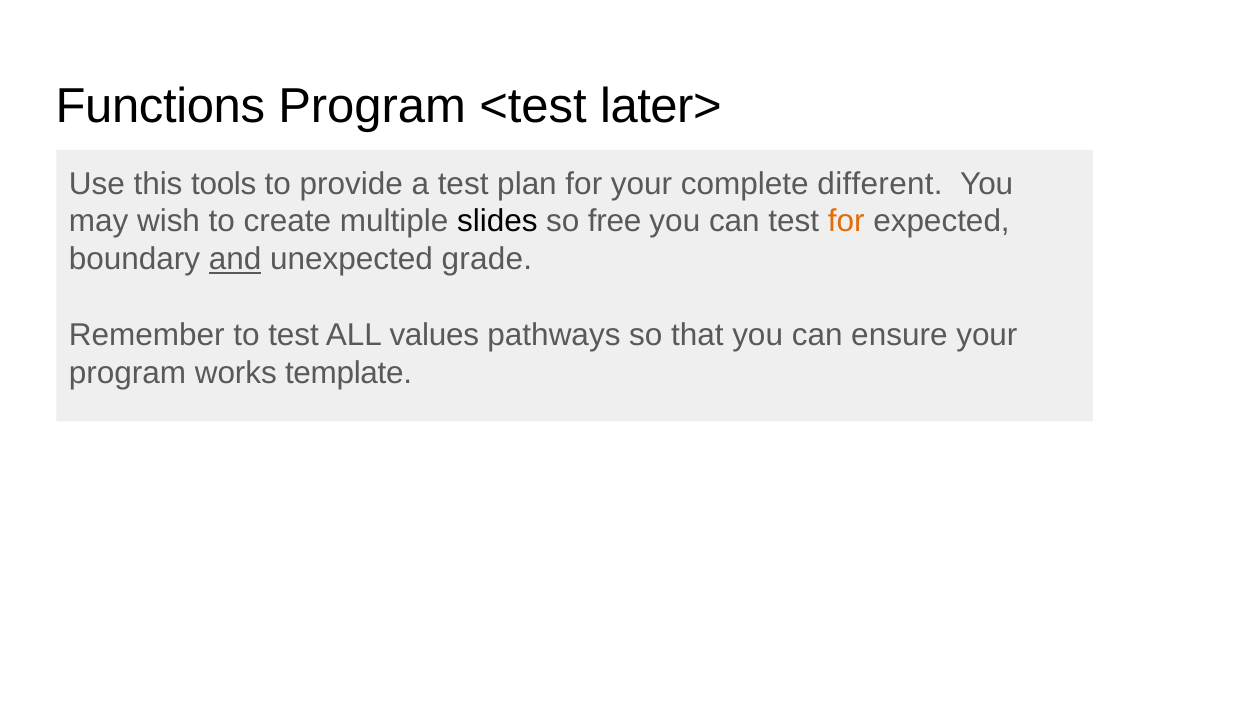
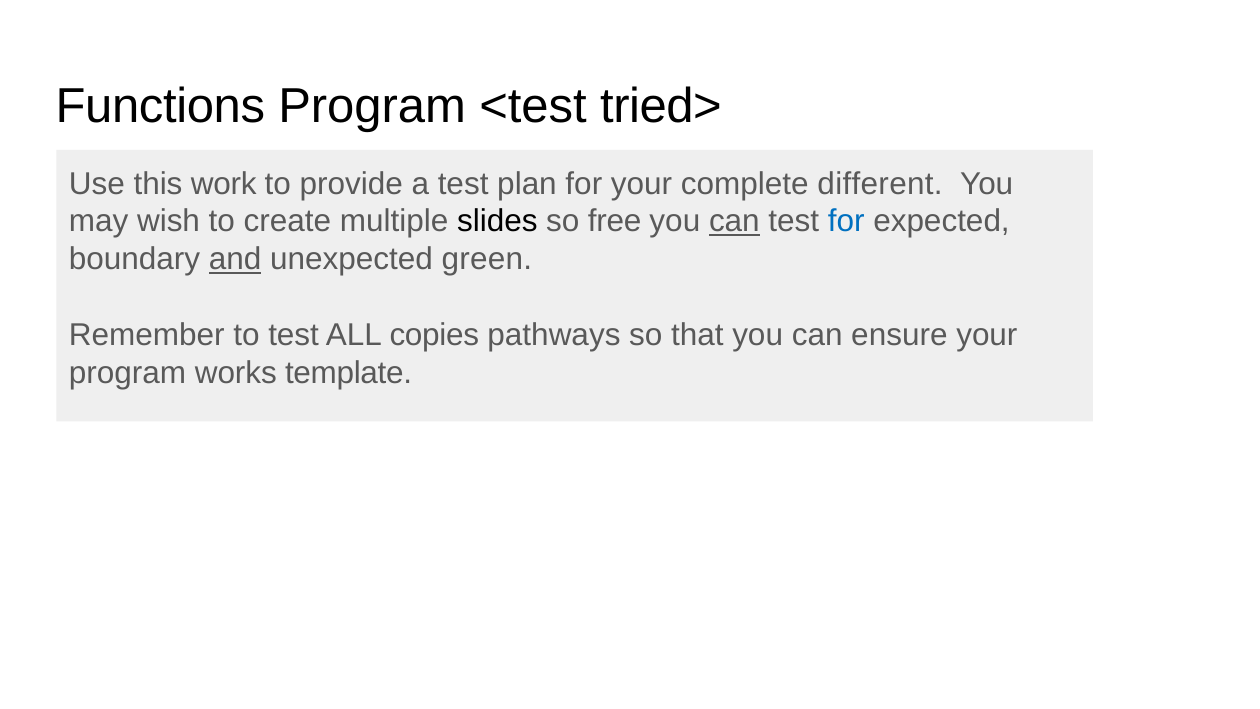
later>: later> -> tried> (661, 107)
tools: tools -> work (224, 184)
can underline: none -> present (734, 221)
for colour: orange -> blue (846, 221)
grade: grade -> green (487, 259)
values: values -> copies (434, 335)
